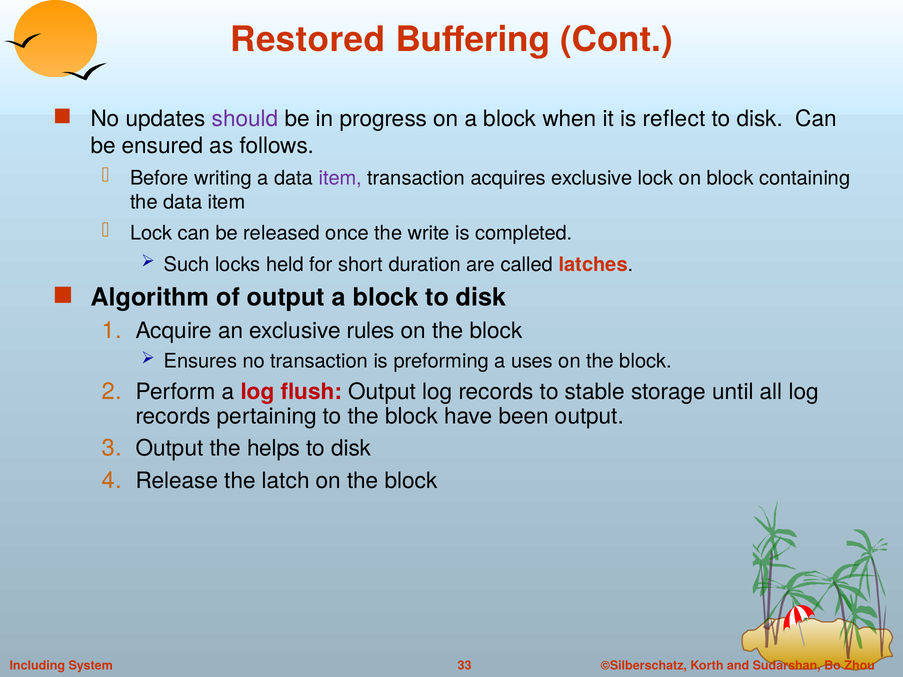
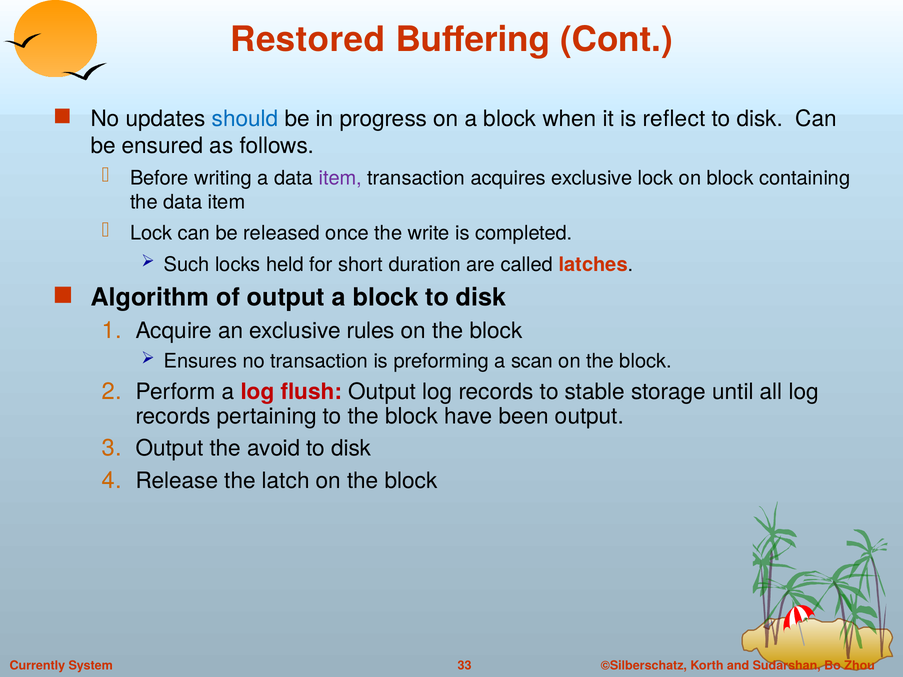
should colour: purple -> blue (245, 119)
uses: uses -> scan (532, 361)
helps: helps -> avoid (274, 449)
Including: Including -> Currently (37, 666)
